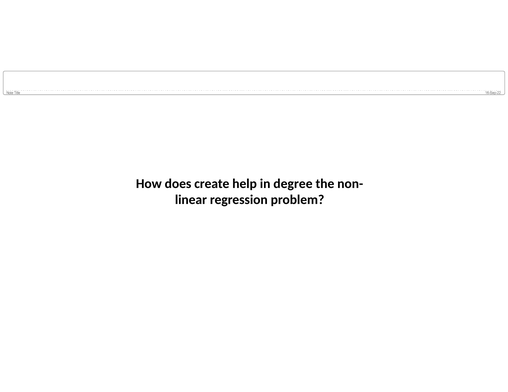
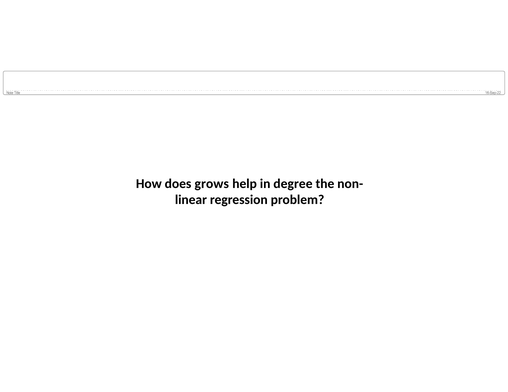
create: create -> grows (212, 184)
